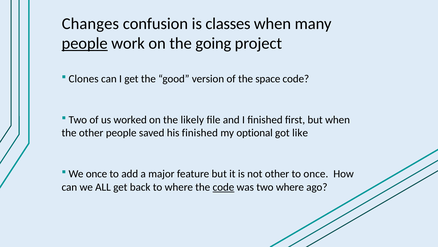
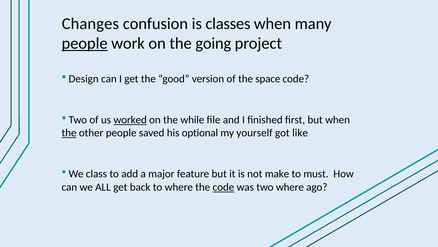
Clones: Clones -> Design (84, 79)
worked underline: none -> present (130, 120)
likely: likely -> while (192, 120)
the underline: none -> present (69, 133)
his finished: finished -> optional (200, 133)
optional: optional -> yourself (255, 133)
We once: once -> class (96, 174)
not other: other -> make (277, 174)
to once: once -> must (316, 174)
